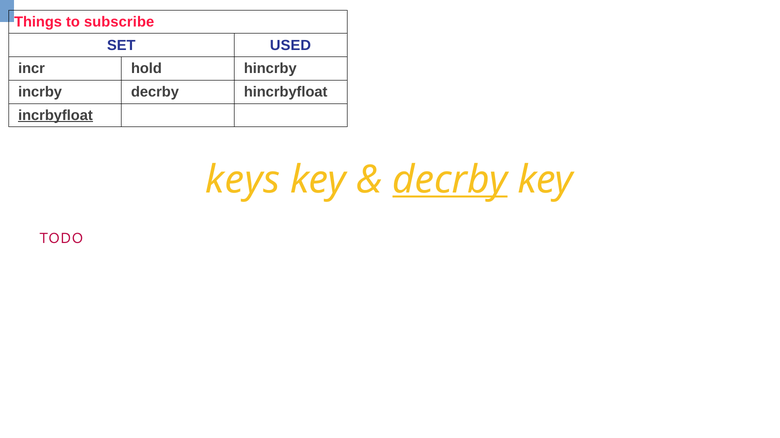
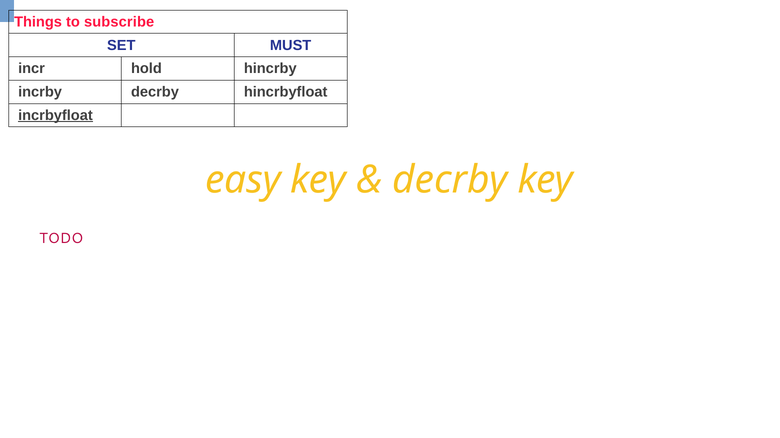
USED: USED -> MUST (291, 45)
keys: keys -> easy (243, 180)
decrby underline: present -> none (450, 180)
